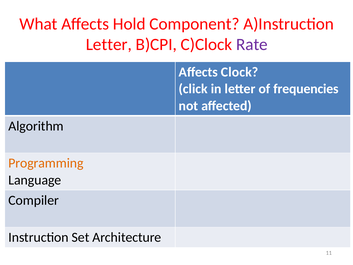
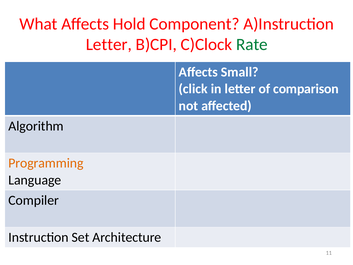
Rate colour: purple -> green (252, 44)
Clock: Clock -> Small (240, 72)
frequencies: frequencies -> comparison (306, 89)
